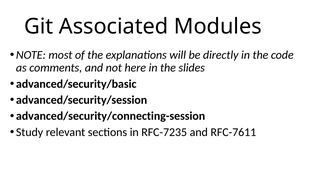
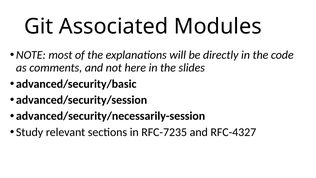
advanced/security/connecting-session: advanced/security/connecting-session -> advanced/security/necessarily-session (111, 116)
RFC-7611: RFC-7611 -> RFC-4327 (233, 132)
